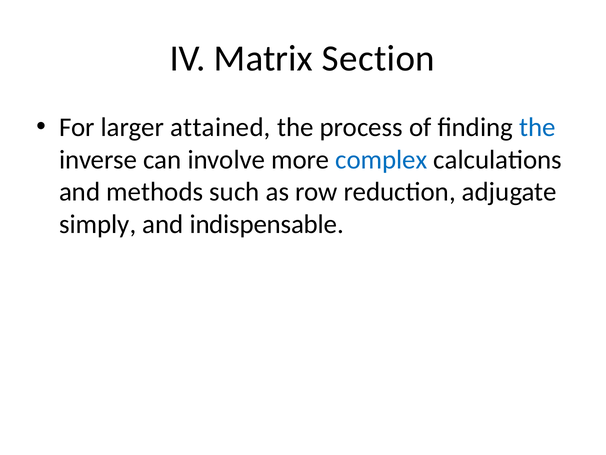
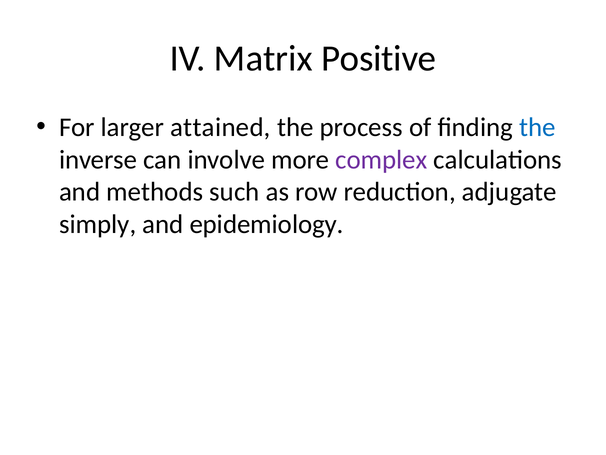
Section: Section -> Positive (379, 59)
complex colour: blue -> purple (381, 159)
indispensable: indispensable -> epidemiology (267, 224)
